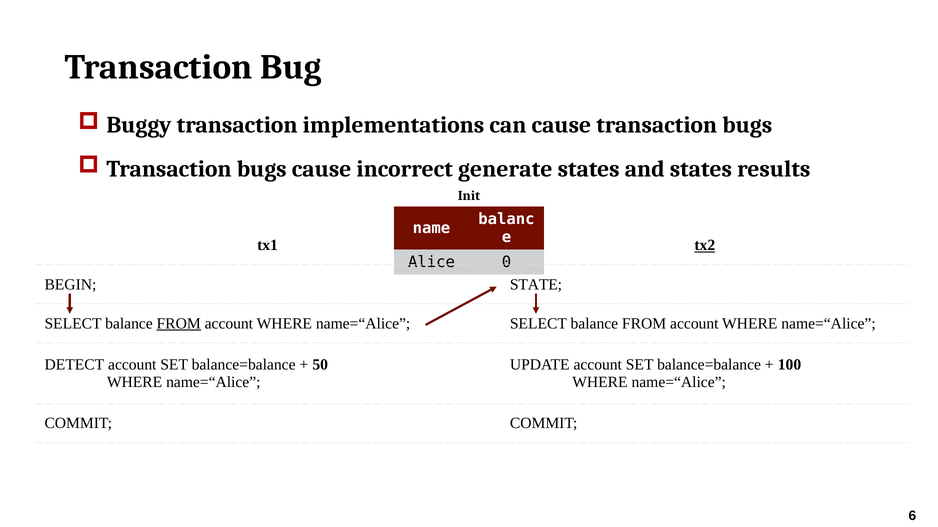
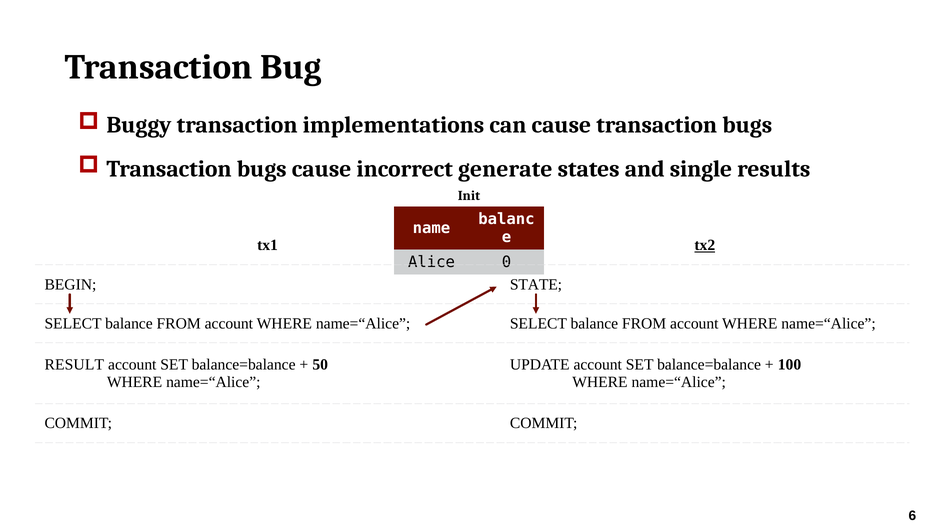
and states: states -> single (701, 169)
FROM underline: present -> none (179, 324)
DETECT: DETECT -> RESULT (74, 365)
